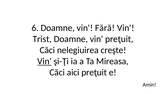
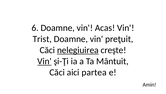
Fără: Fără -> Acas (105, 28)
nelegiuirea underline: none -> present (78, 50)
Mireasa: Mireasa -> Mântuit (112, 61)
aici preţuit: preţuit -> partea (94, 72)
